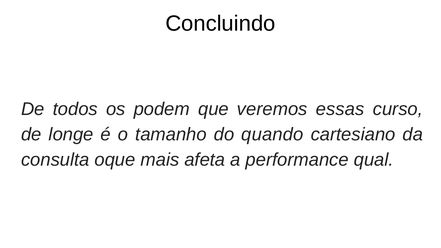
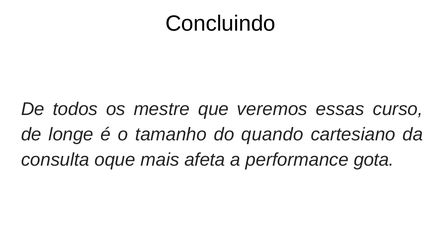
podem: podem -> mestre (162, 109)
qual: qual -> gota (374, 160)
